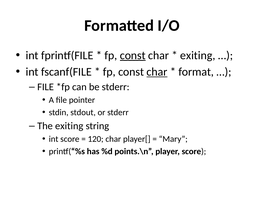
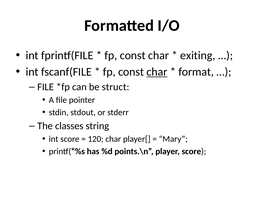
const underline: present -> none (133, 55)
be stderr: stderr -> struct (116, 87)
The exiting: exiting -> classes (69, 126)
